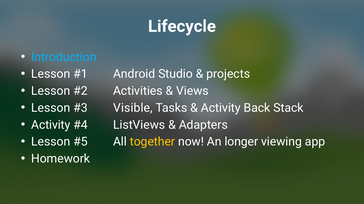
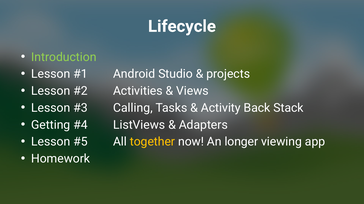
Introduction colour: light blue -> light green (64, 57)
Visible: Visible -> Calling (133, 108)
Activity: Activity -> Getting (51, 125)
